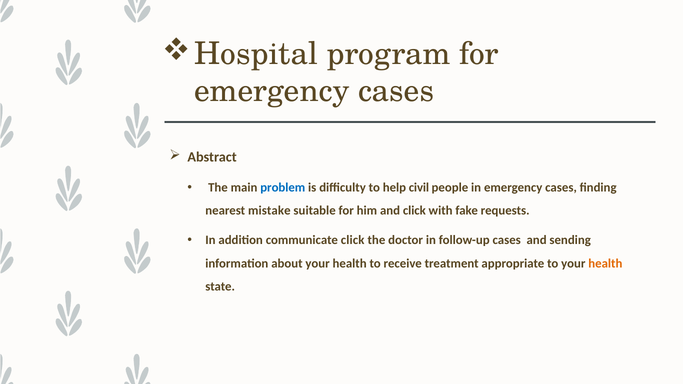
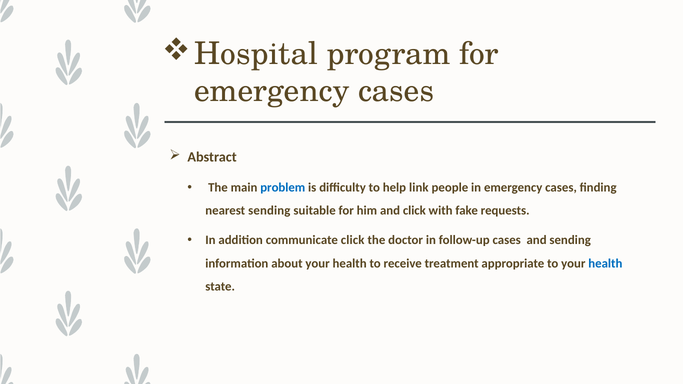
civil: civil -> link (419, 188)
nearest mistake: mistake -> sending (269, 211)
health colour: orange -> blue (605, 263)
